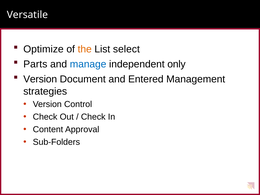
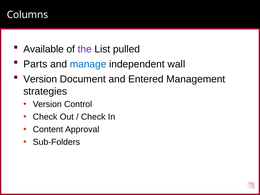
Versatile: Versatile -> Columns (27, 15)
Optimize: Optimize -> Available (44, 49)
the colour: orange -> purple (85, 49)
select: select -> pulled (126, 49)
only: only -> wall (176, 64)
